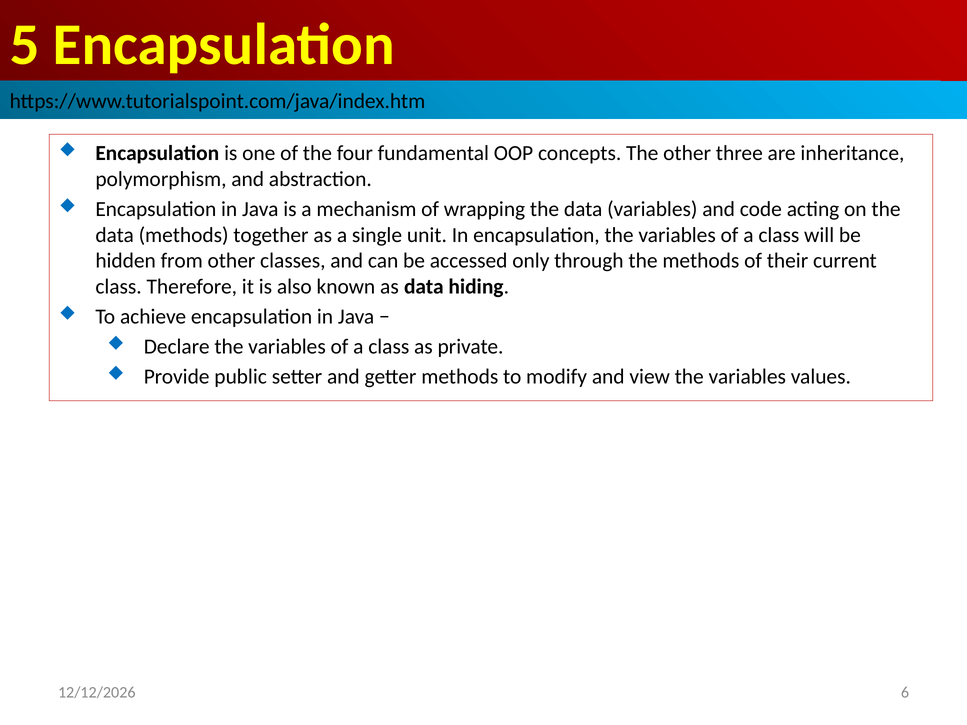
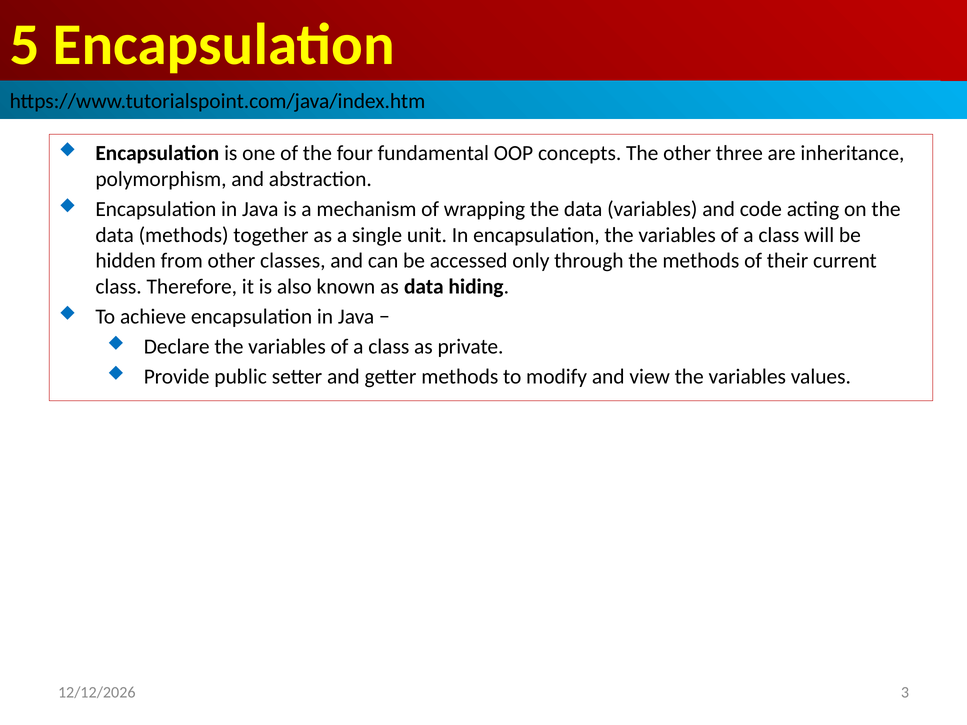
6: 6 -> 3 (905, 692)
